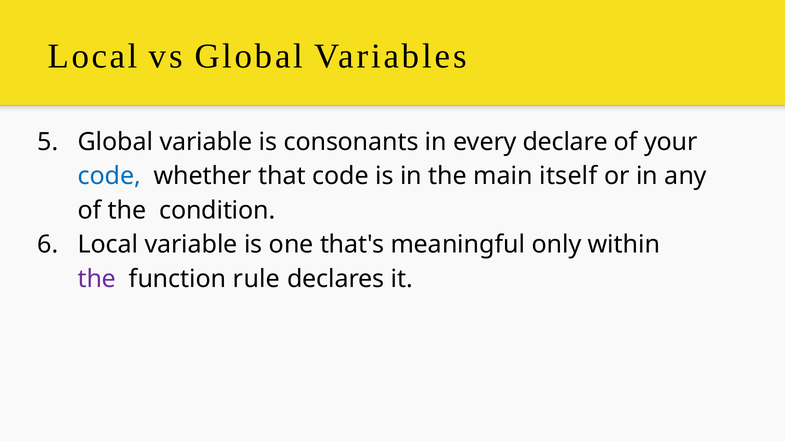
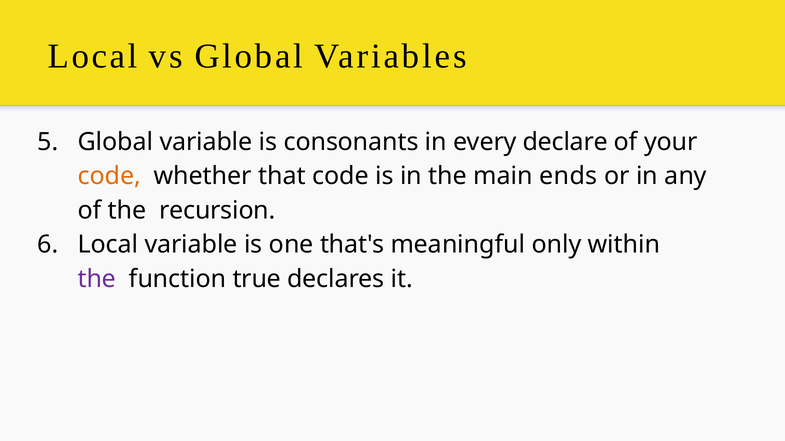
code colour: blue -> orange (109, 176)
itself: itself -> ends (568, 176)
condition: condition -> recursion (217, 211)
rule: rule -> true (257, 279)
